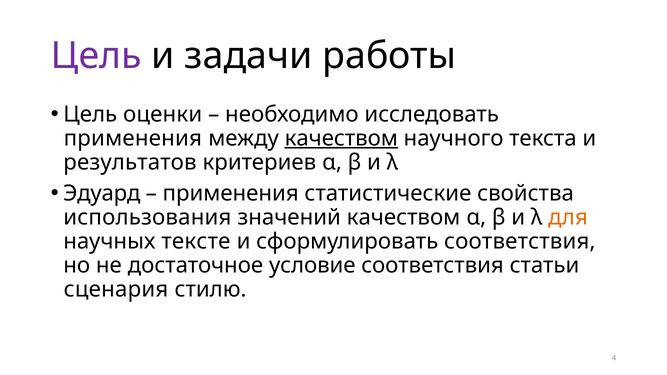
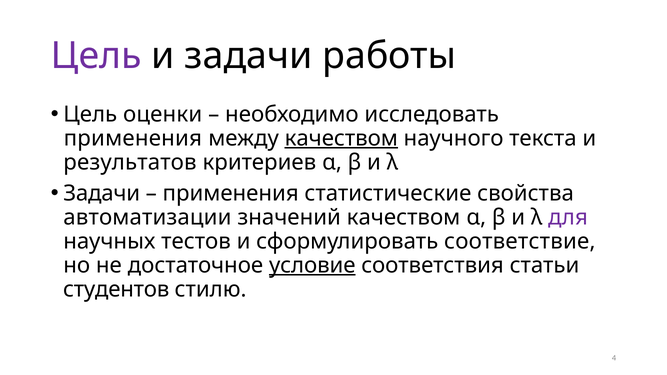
Эдуард: Эдуард -> Задачи (102, 193)
использования: использования -> автоматизации (147, 217)
для colour: orange -> purple (568, 217)
тексте: тексте -> тестов (196, 241)
сформулировать соответствия: соответствия -> соответствие (520, 241)
условие underline: none -> present (312, 265)
сценария: сценария -> студентов (116, 289)
